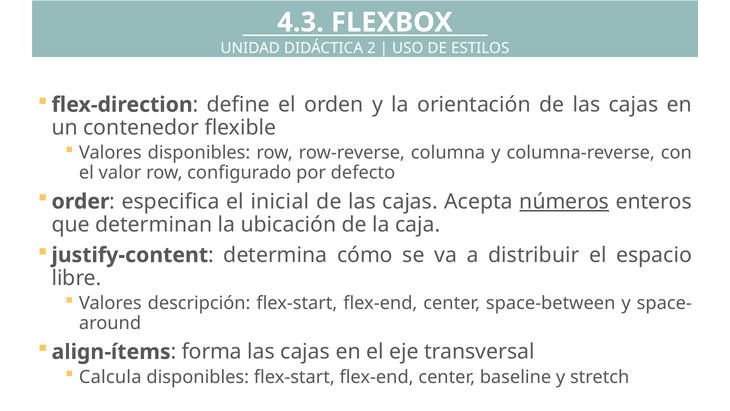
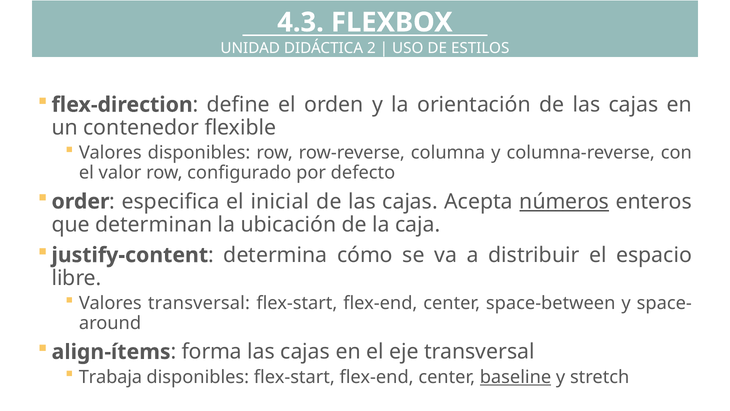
Valores descripción: descripción -> transversal (199, 303)
Calcula: Calcula -> Trabaja (110, 377)
baseline underline: none -> present (516, 377)
